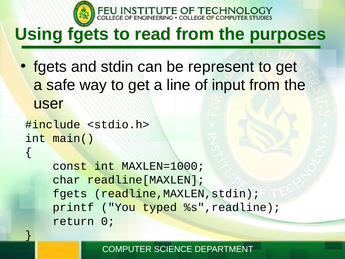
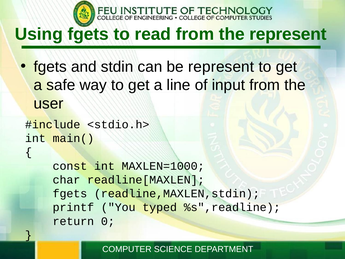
the purposes: purposes -> represent (288, 34)
